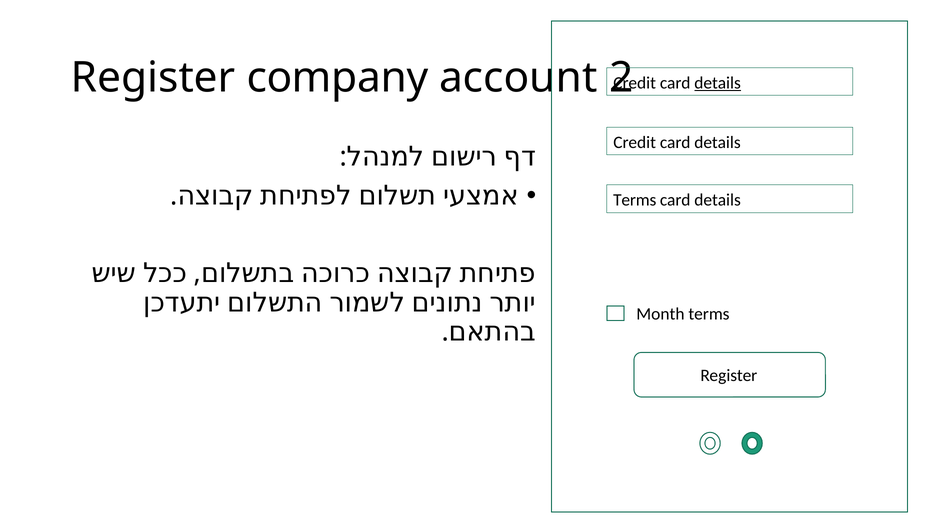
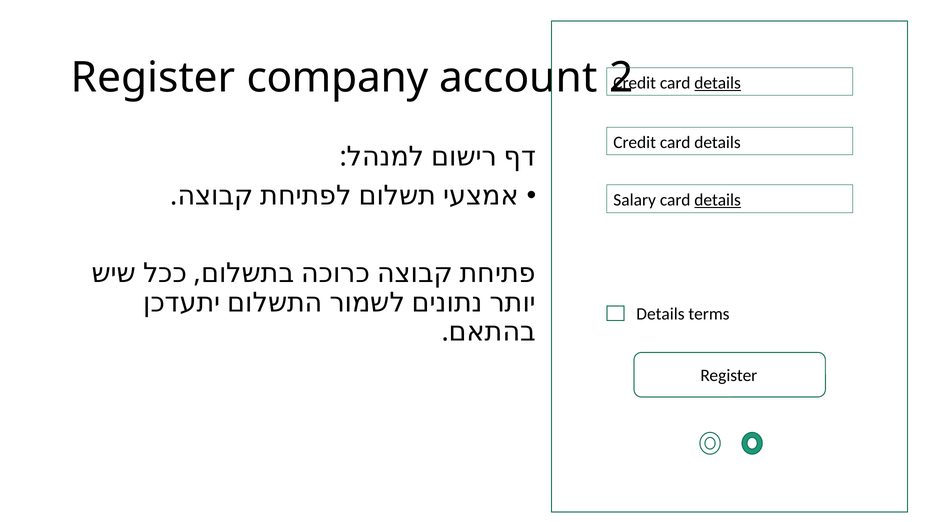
Terms: Terms -> Salary (635, 200)
details underline: none -> present (718, 200)
Month: Month -> Details (660, 314)
